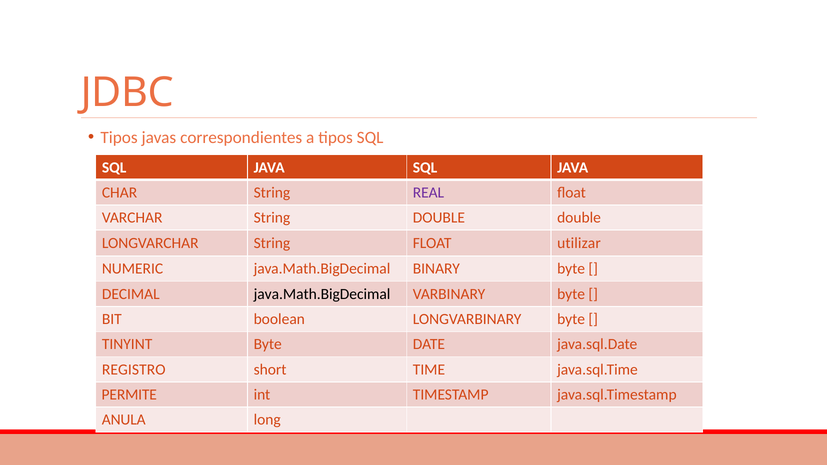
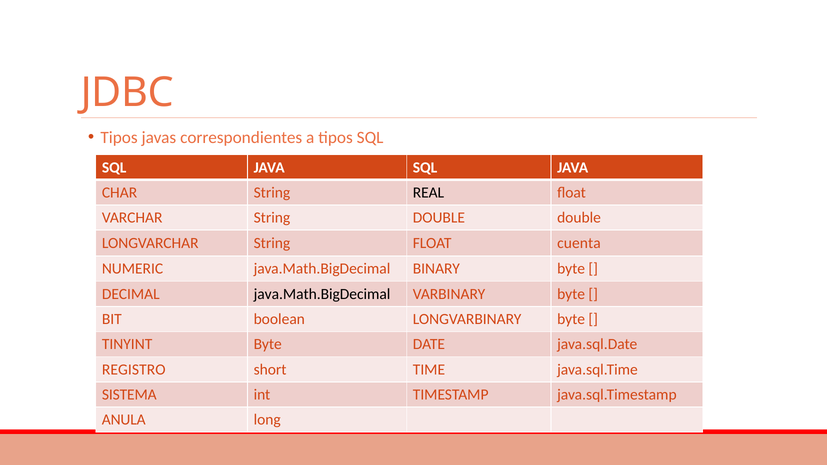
REAL colour: purple -> black (428, 193)
utilizar: utilizar -> cuenta (579, 243)
PERMITE: PERMITE -> SISTEMA (129, 395)
